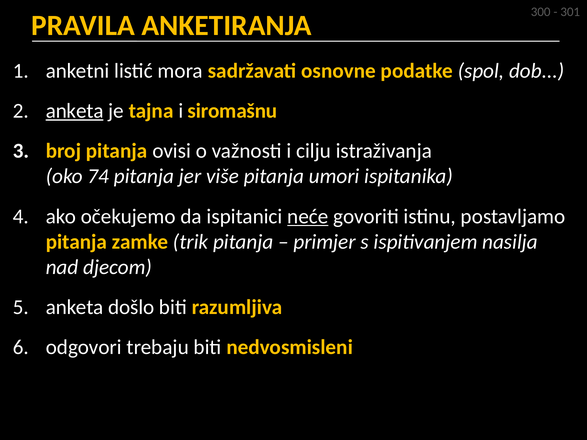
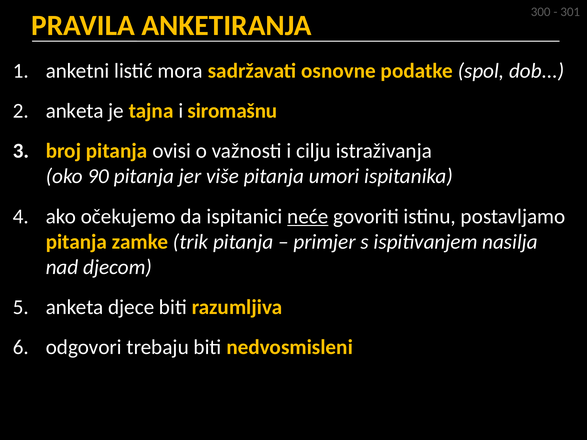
anketa underline: present -> none (75, 111)
74: 74 -> 90 (98, 176)
došlo: došlo -> djece (131, 307)
